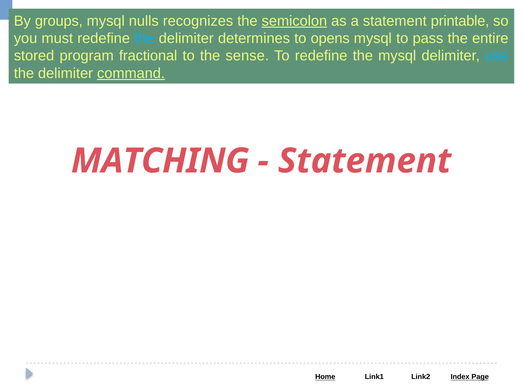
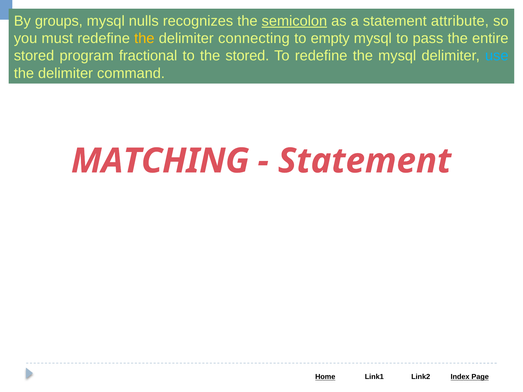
printable: printable -> attribute (460, 21)
the colour: light blue -> yellow (144, 38)
determines: determines -> connecting (254, 38)
opens: opens -> empty (330, 38)
the sense: sense -> stored (247, 56)
command underline: present -> none (131, 73)
